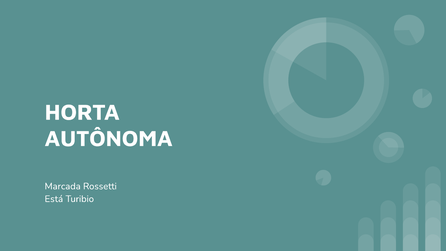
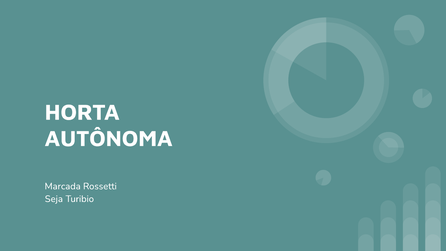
Está: Está -> Seja (54, 199)
